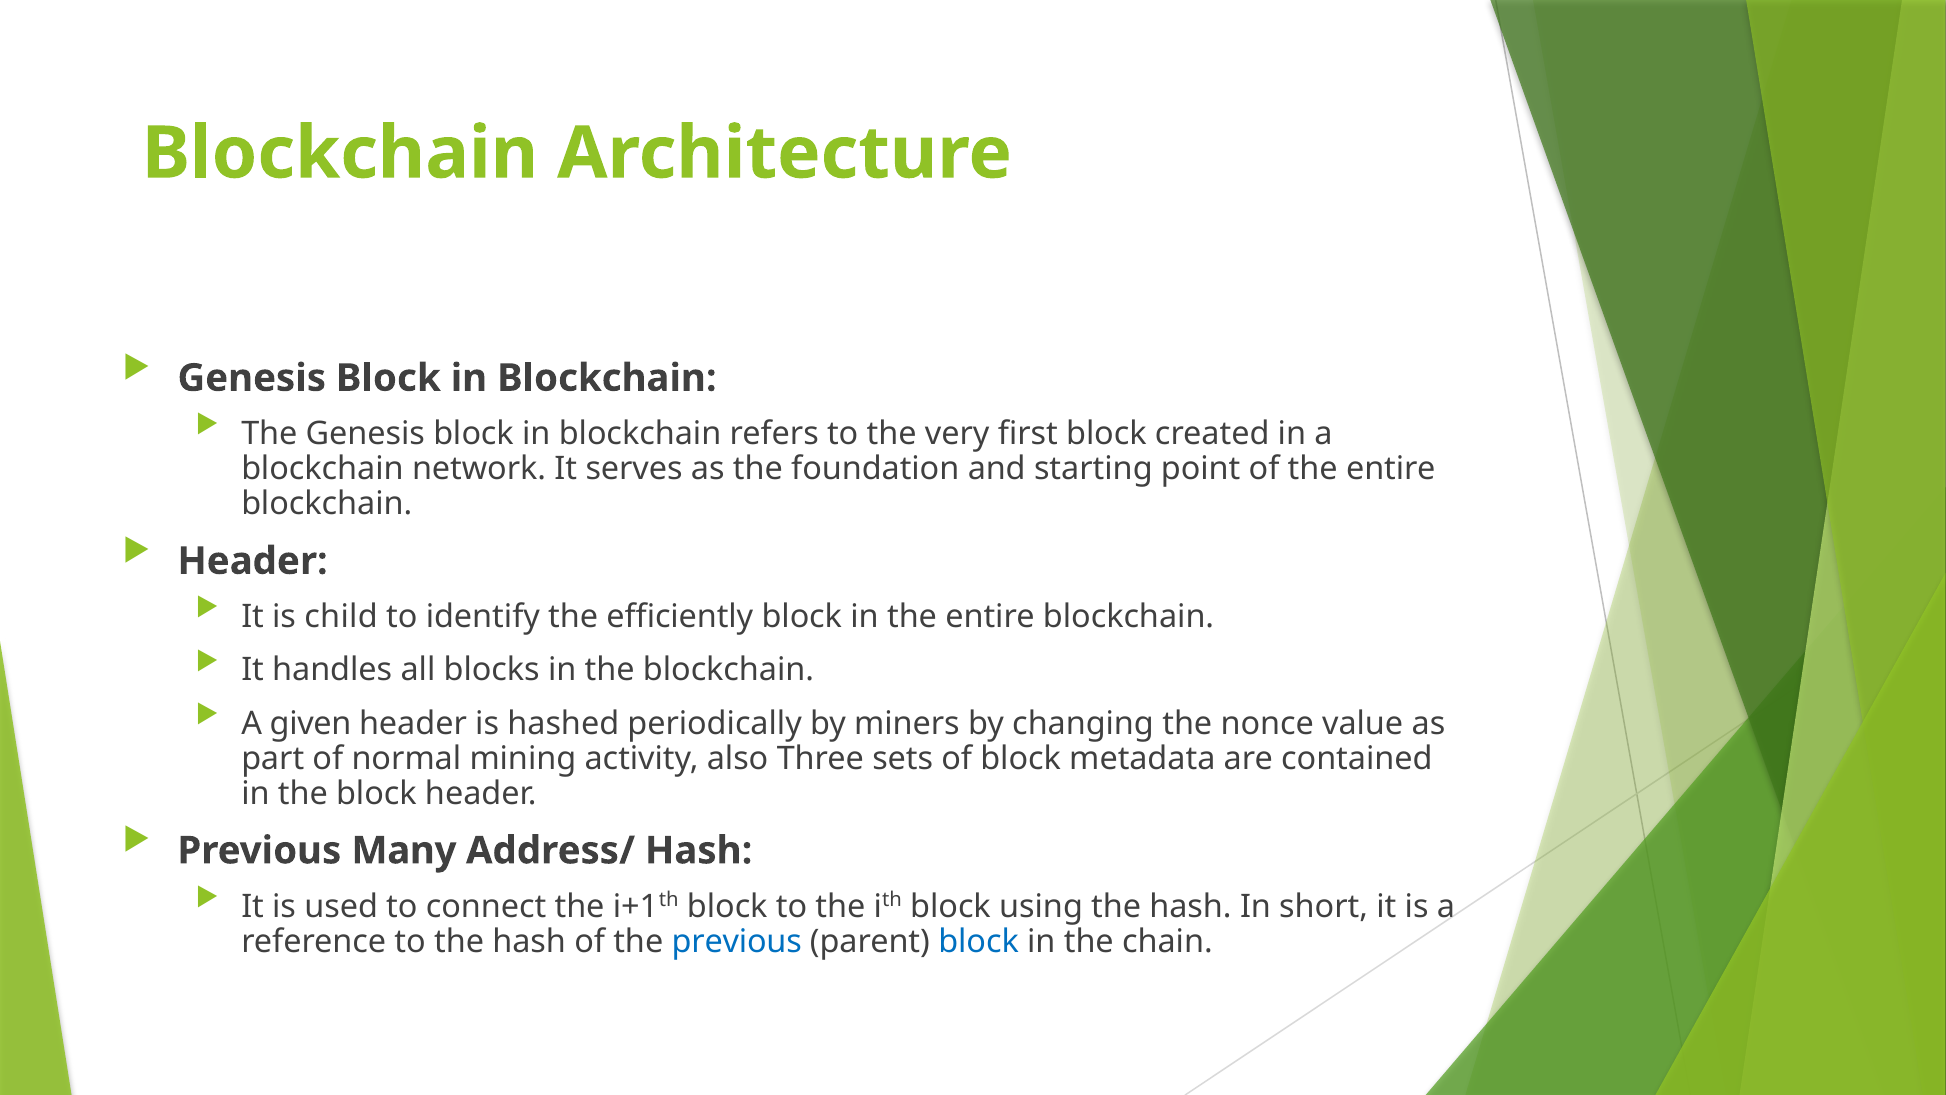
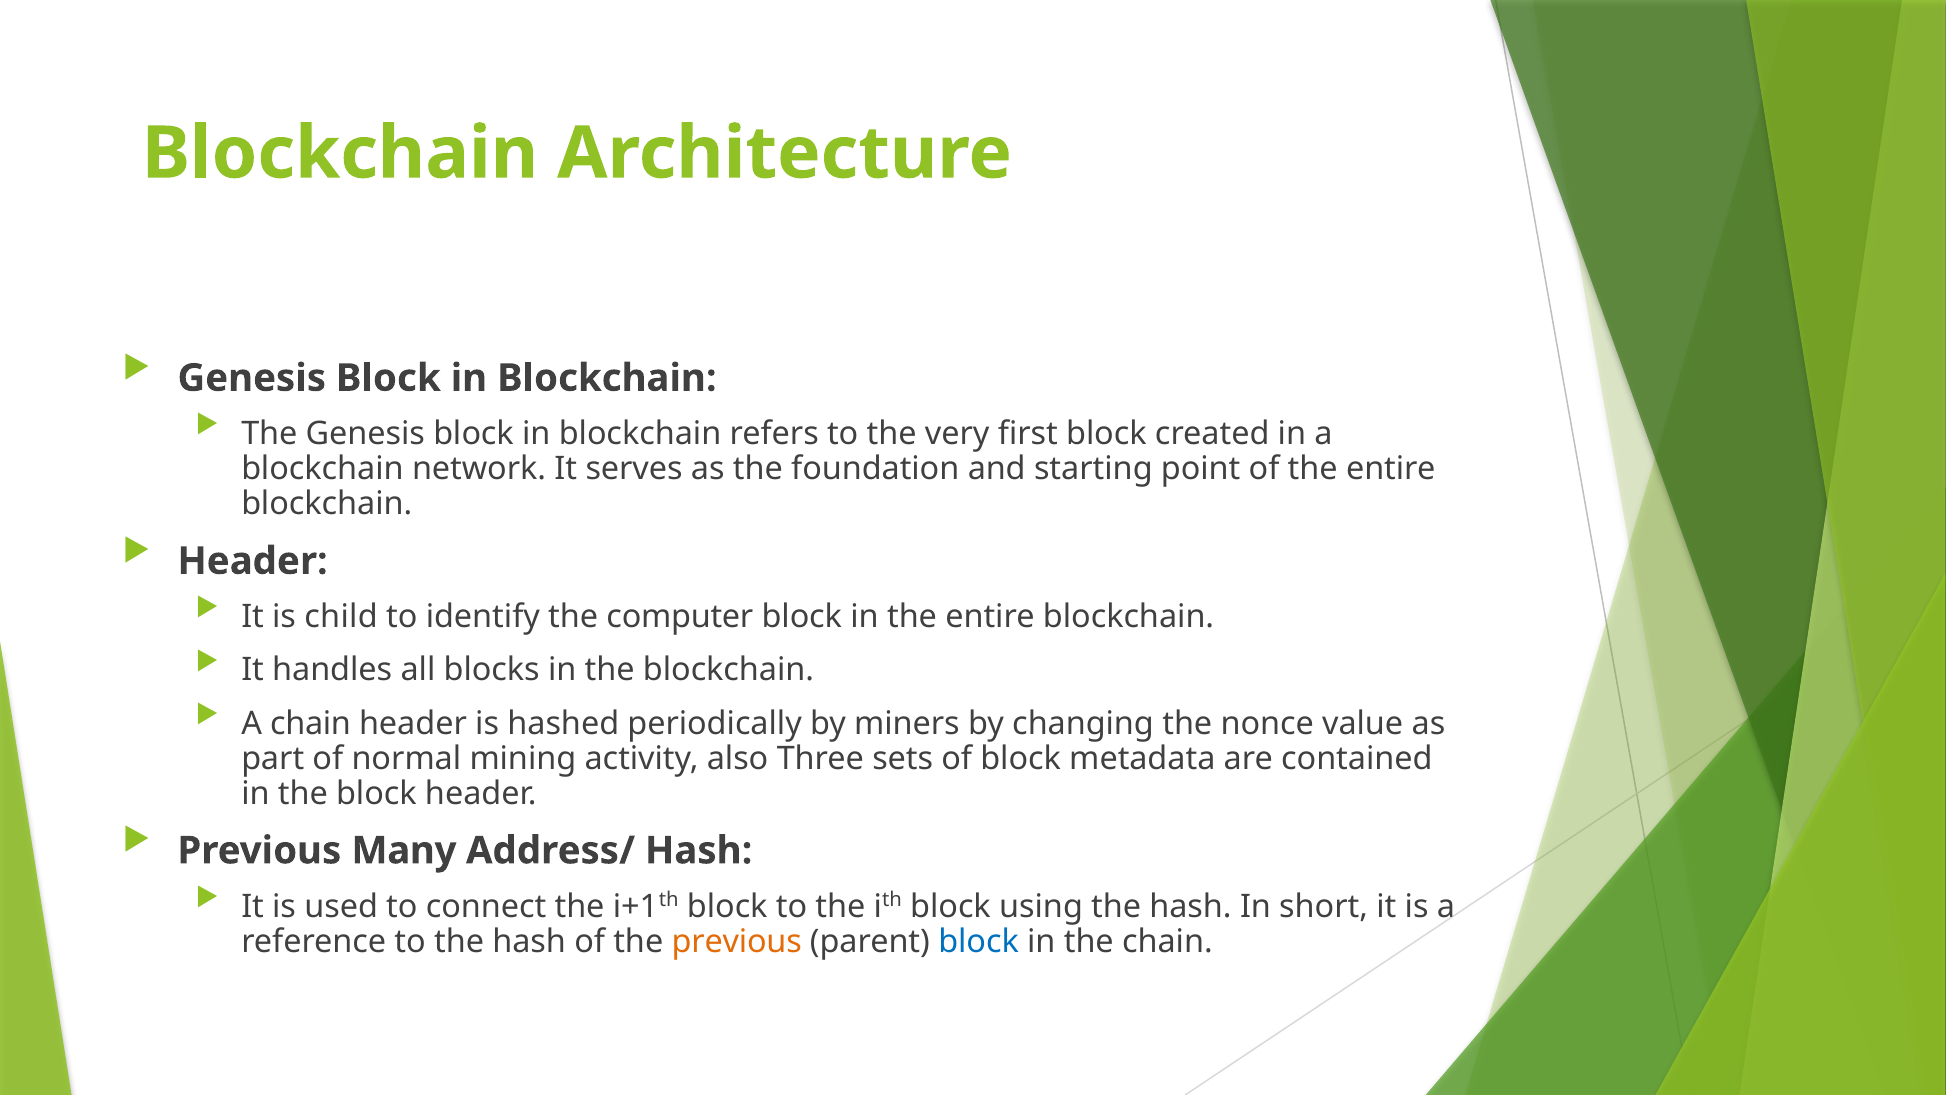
efficiently: efficiently -> computer (680, 617)
A given: given -> chain (311, 723)
previous colour: blue -> orange (737, 941)
